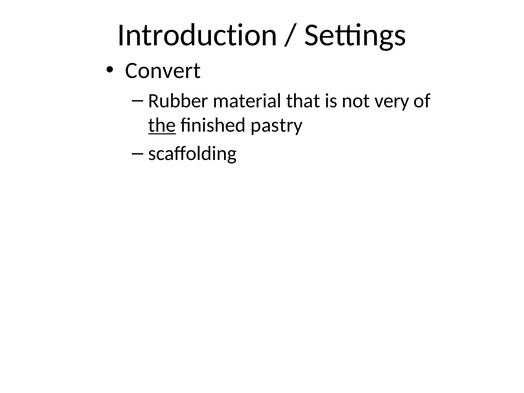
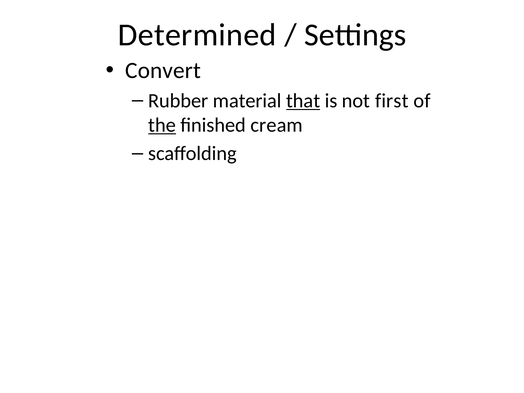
Introduction: Introduction -> Determined (197, 35)
that underline: none -> present (303, 101)
very: very -> first (392, 101)
pastry: pastry -> cream (277, 125)
